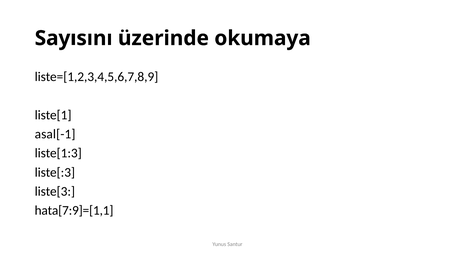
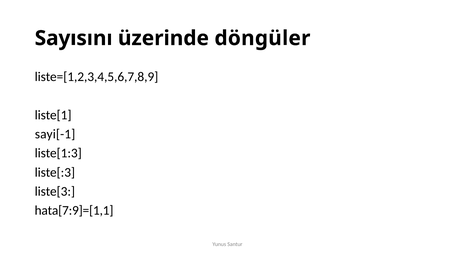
okumaya: okumaya -> döngüler (262, 38)
asal[-1: asal[-1 -> sayi[-1 (55, 134)
